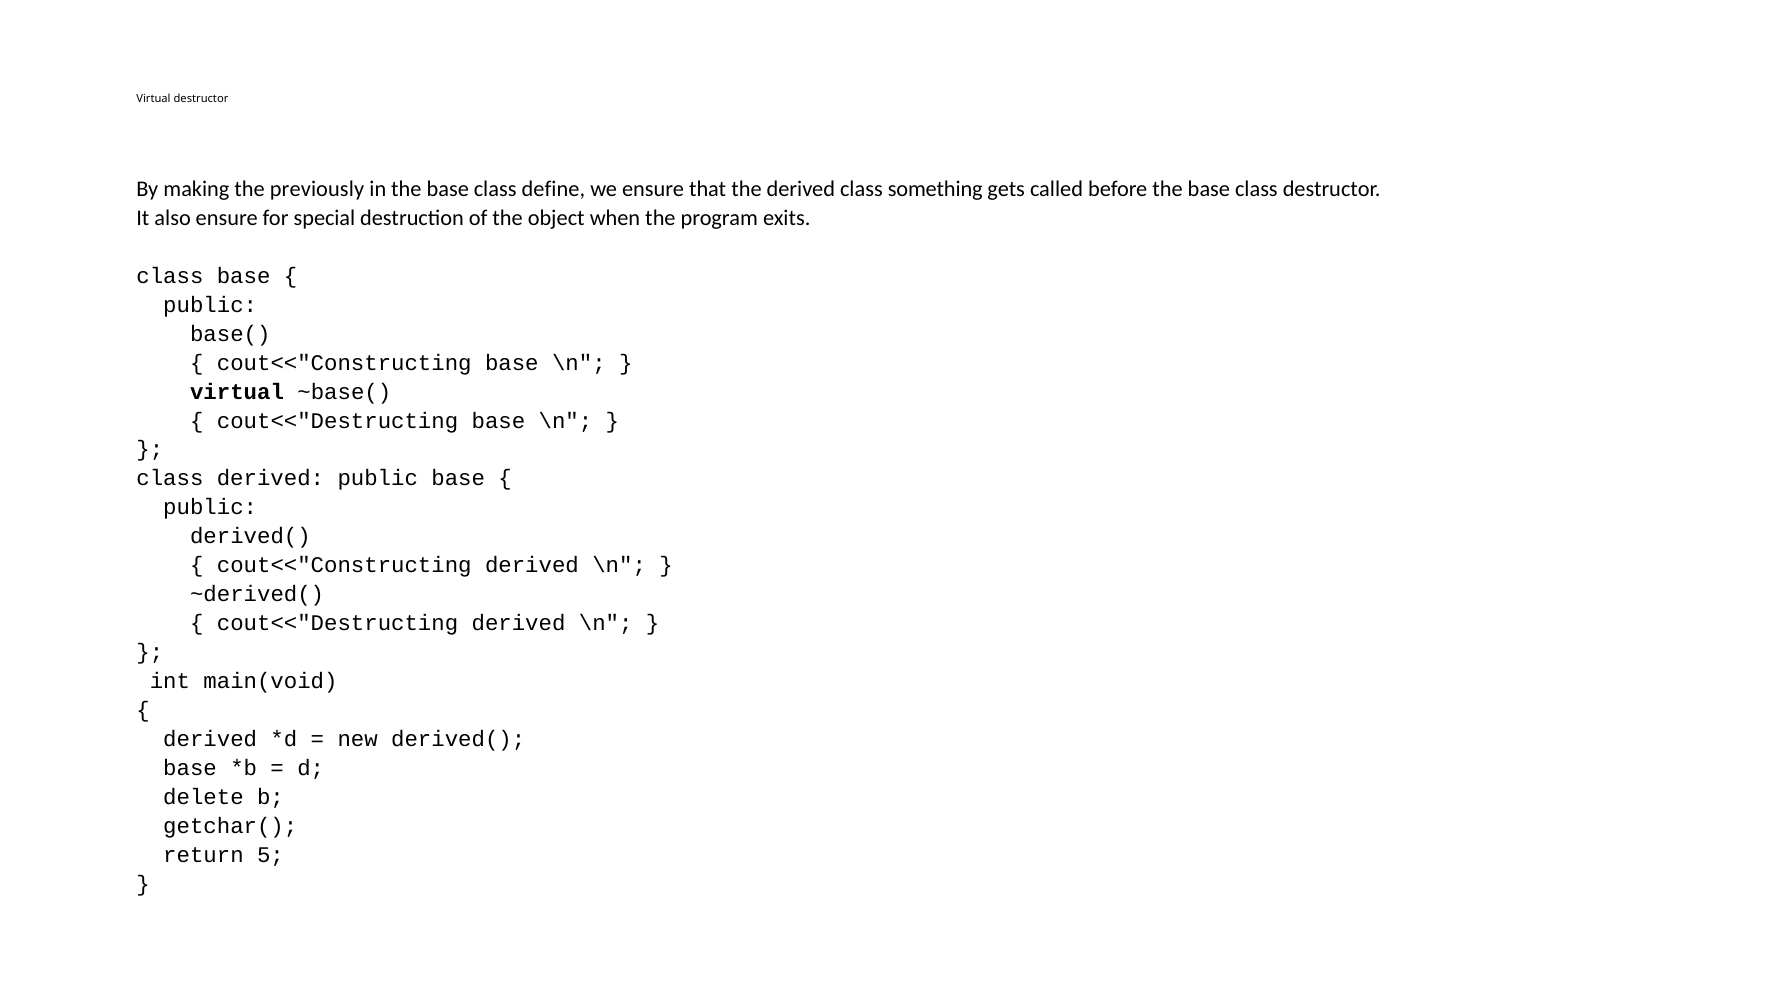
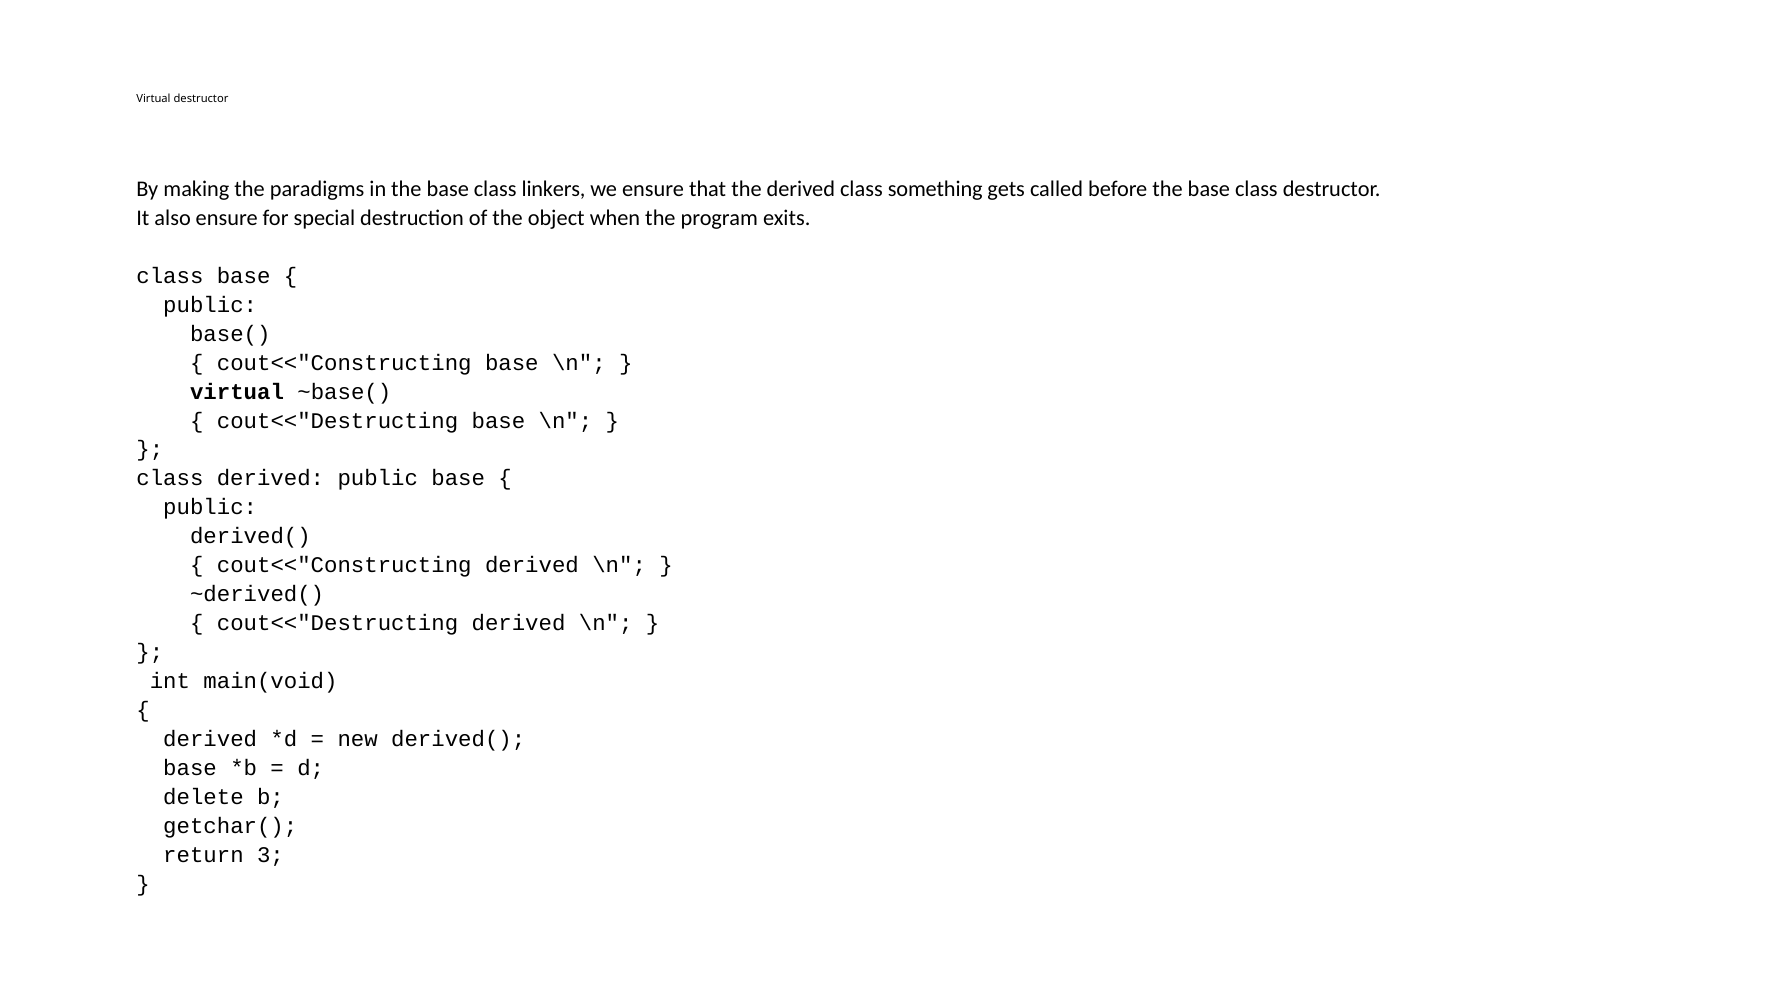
previously: previously -> paradigms (317, 189)
define: define -> linkers (554, 189)
5: 5 -> 3 (270, 855)
